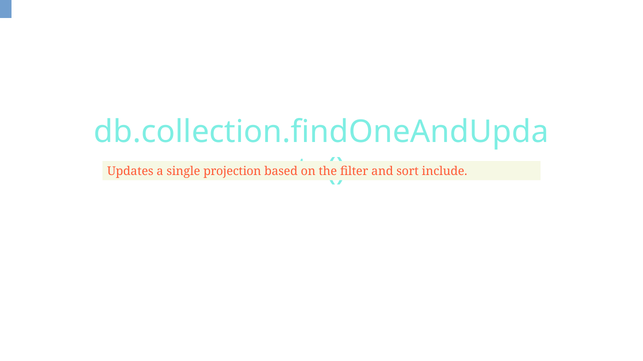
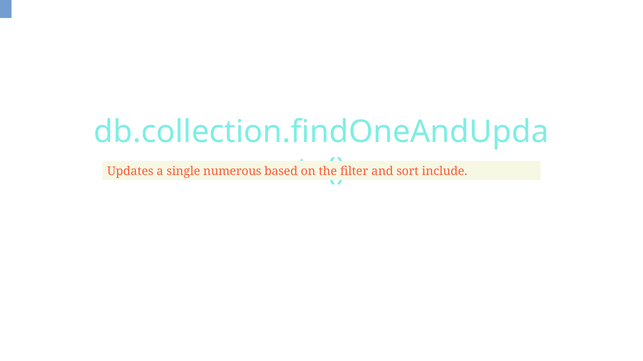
projection: projection -> numerous (232, 172)
